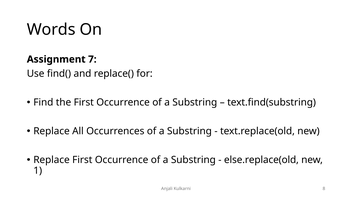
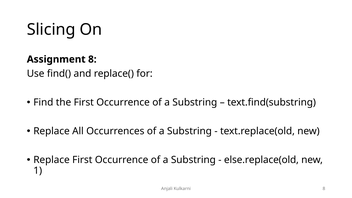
Words: Words -> Slicing (51, 30)
Assignment 7: 7 -> 8 (92, 59)
